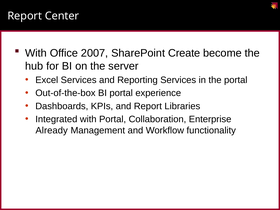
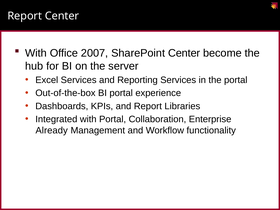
SharePoint Create: Create -> Center (184, 53)
